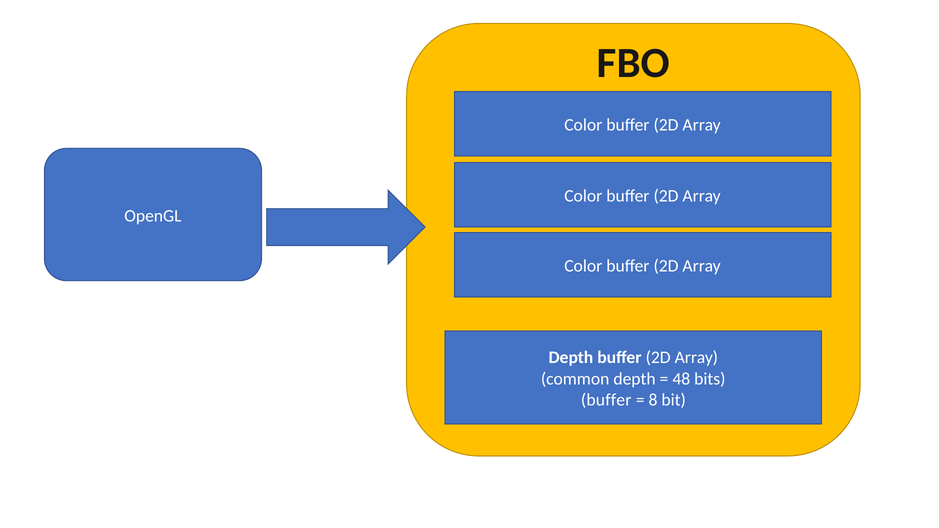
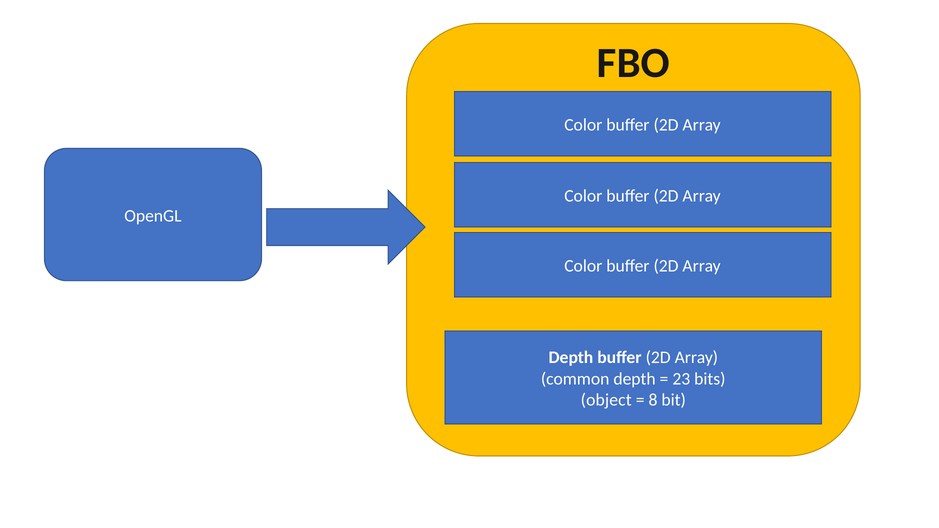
48: 48 -> 23 (681, 379)
buffer: buffer -> object (606, 400)
